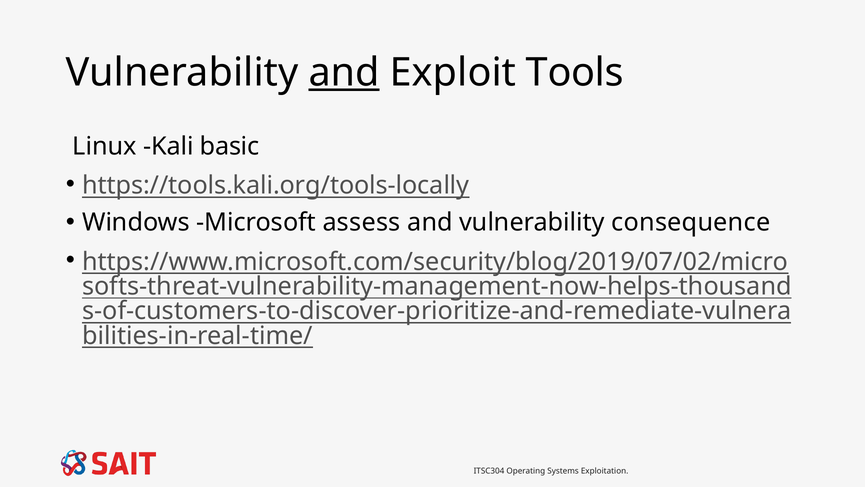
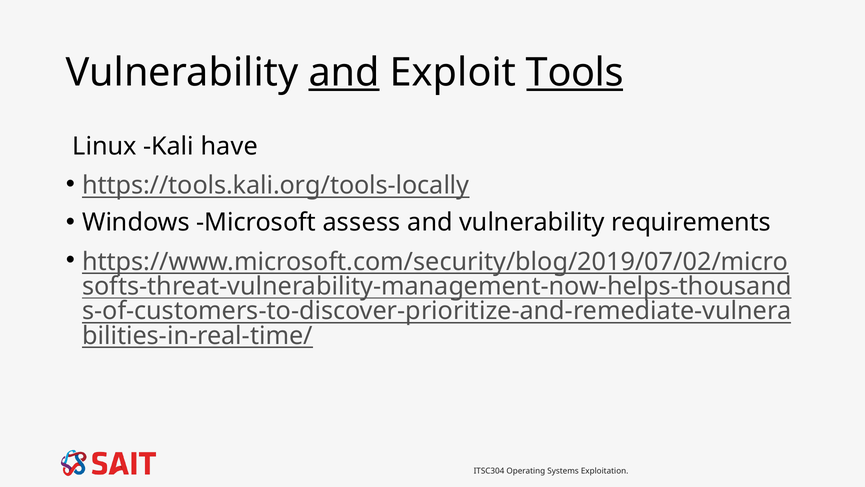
Tools underline: none -> present (575, 73)
basic: basic -> have (229, 146)
consequence: consequence -> requirements (691, 222)
